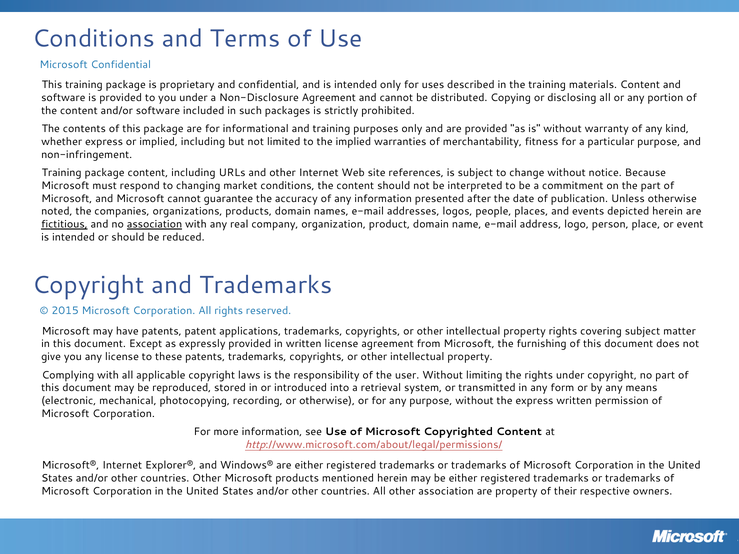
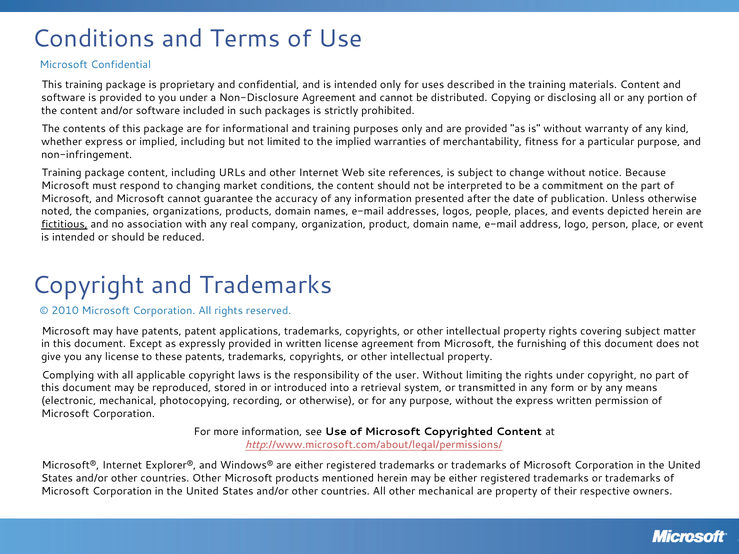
association underline: present -> none (155, 224)
2015: 2015 -> 2010 (65, 311)
other association: association -> mechanical (446, 491)
